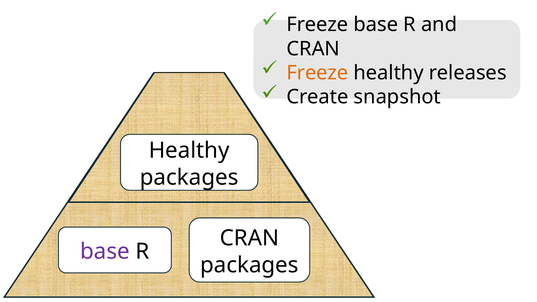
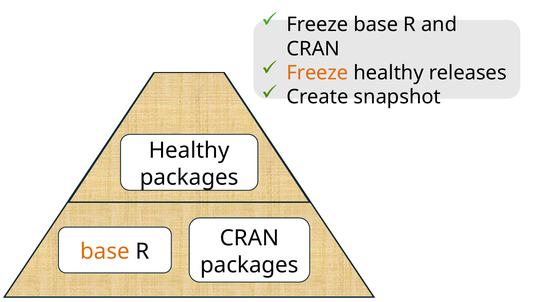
base colour: purple -> orange (105, 252)
